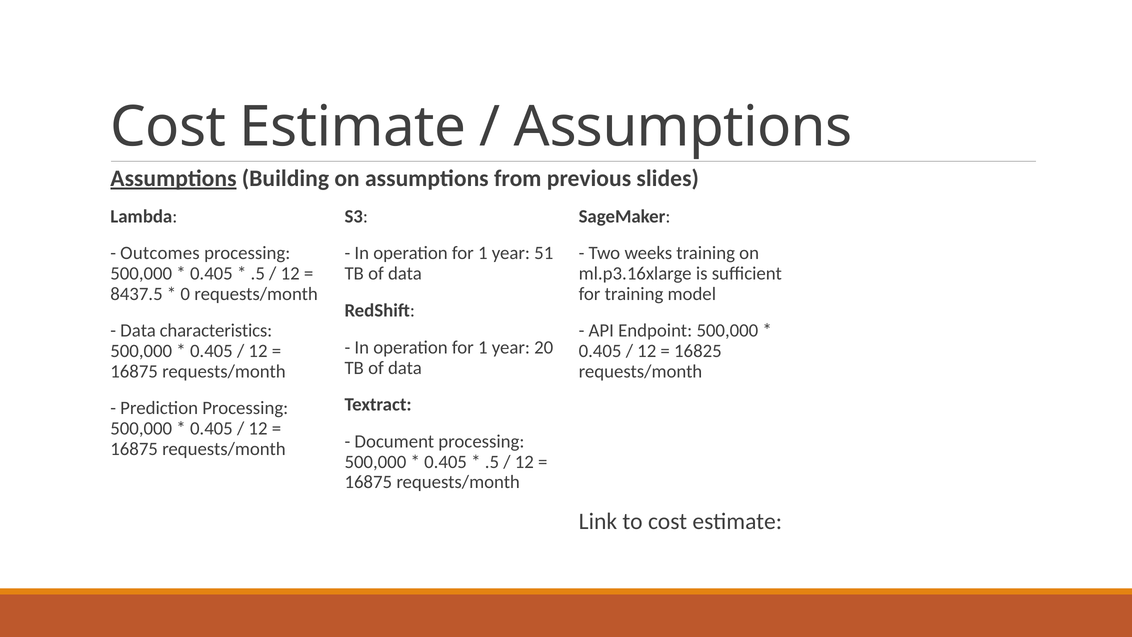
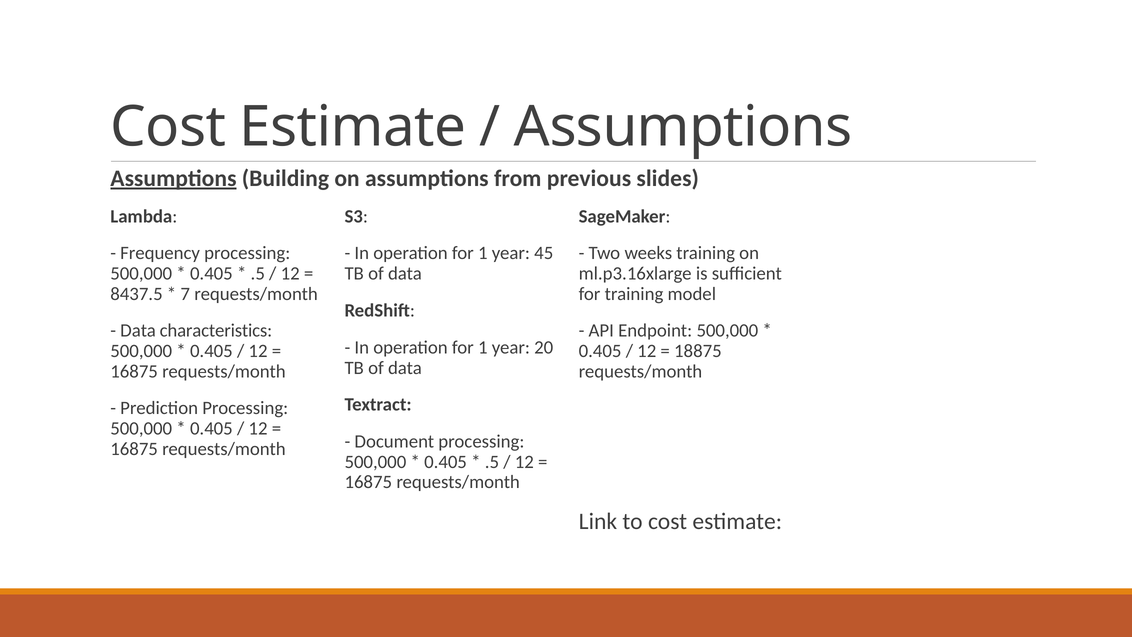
Outcomes: Outcomes -> Frequency (160, 253)
51: 51 -> 45 (544, 253)
0: 0 -> 7 (185, 294)
16825: 16825 -> 18875 (698, 351)
